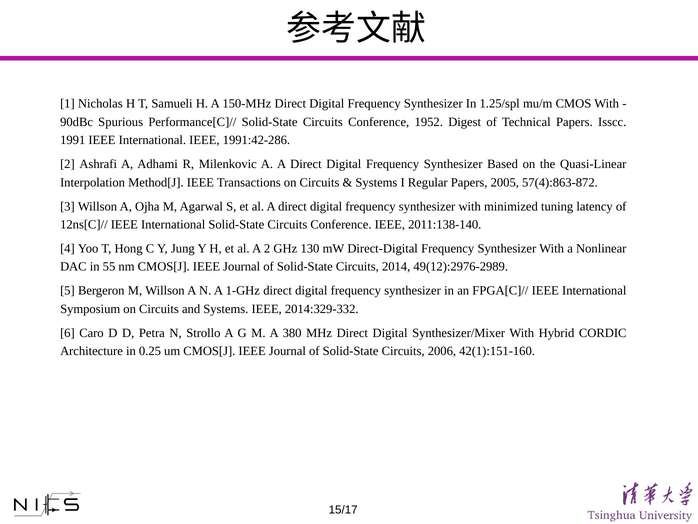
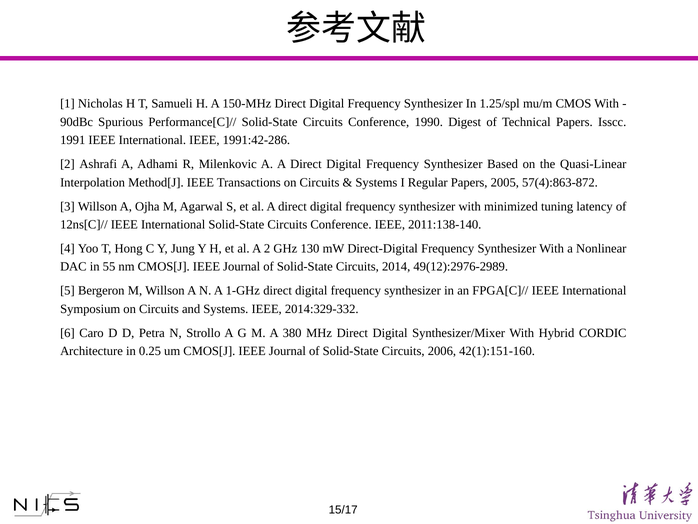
1952: 1952 -> 1990 (429, 122)
